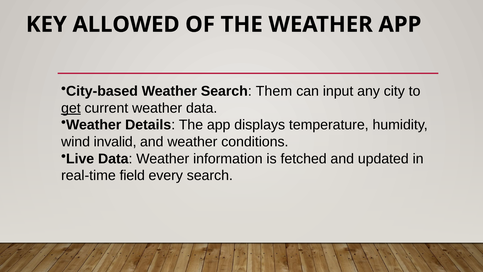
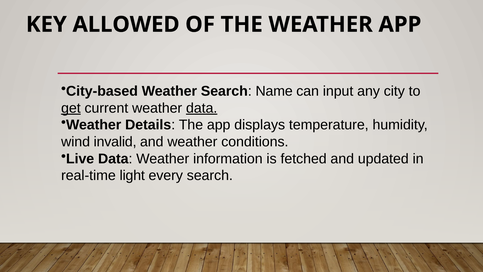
Them: Them -> Name (274, 91)
data underline: none -> present (202, 108)
field: field -> light (132, 175)
